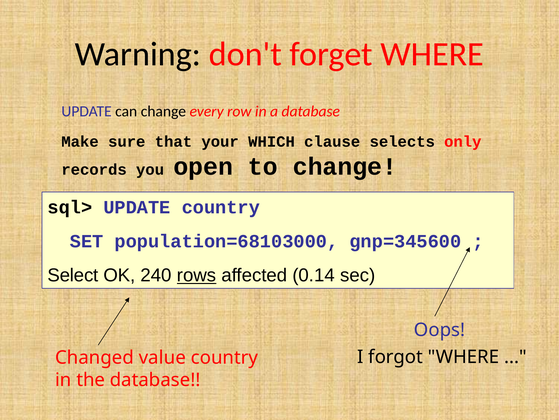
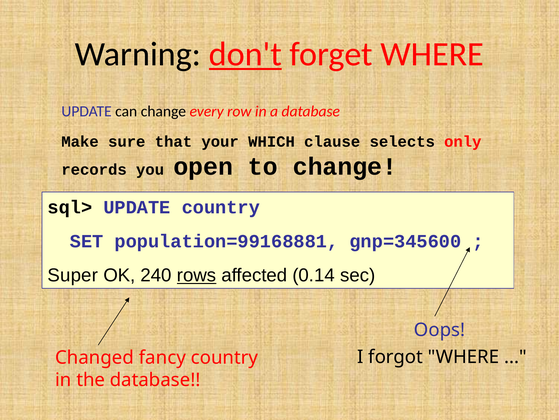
don't underline: none -> present (245, 54)
population=68103000: population=68103000 -> population=99168881 (226, 241)
Select: Select -> Super (73, 275)
value: value -> fancy (162, 357)
